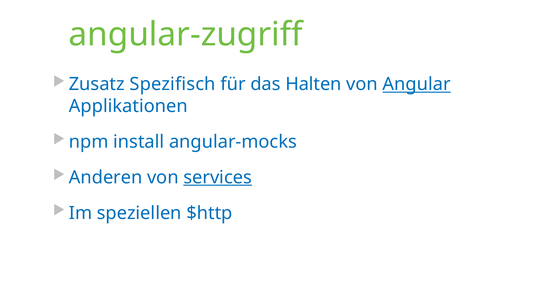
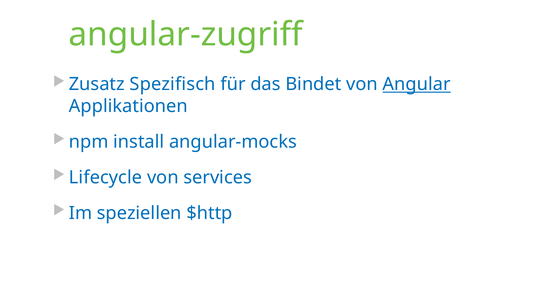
Halten: Halten -> Bindet (313, 84)
Anderen: Anderen -> Lifecycle (106, 178)
services underline: present -> none (218, 178)
